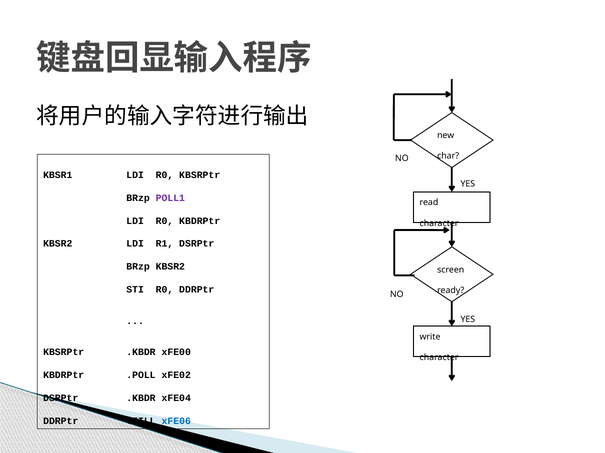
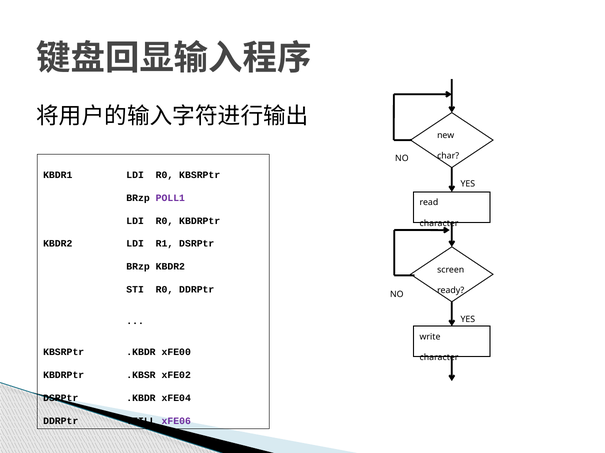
KBSR1: KBSR1 -> KBDR1 (58, 175)
KBSR2: KBSR2 -> KBDR2 (58, 244)
BRzp KBSR2: KBSR2 -> KBDR2 (170, 267)
.POLL: .POLL -> .KBSR (141, 376)
xFE06 colour: blue -> purple (176, 422)
